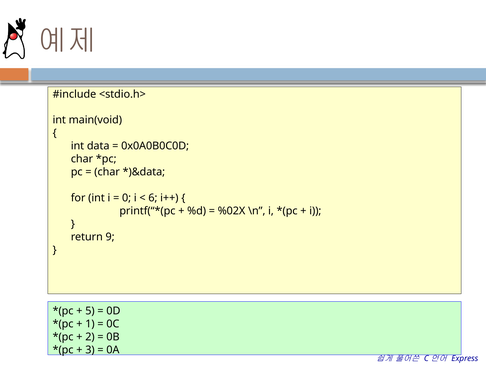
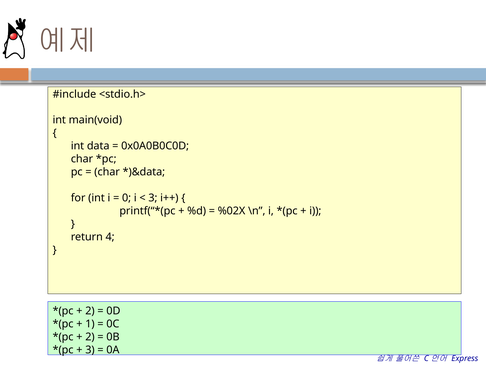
6: 6 -> 3 (153, 198)
9: 9 -> 4 (110, 237)
5: 5 -> 2 (90, 311)
